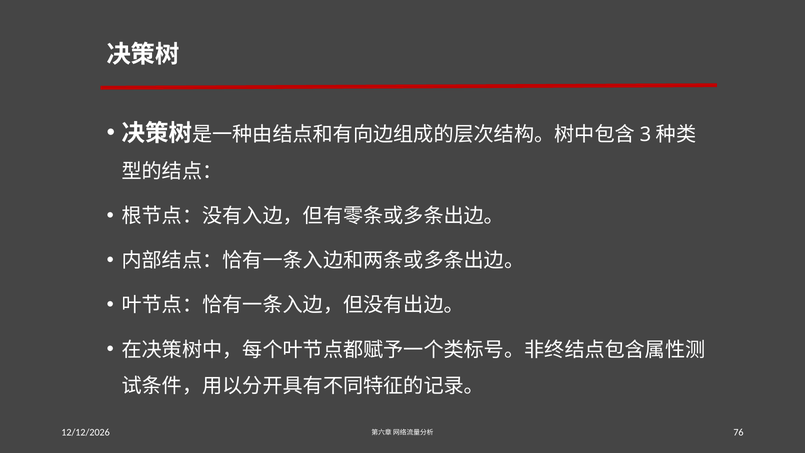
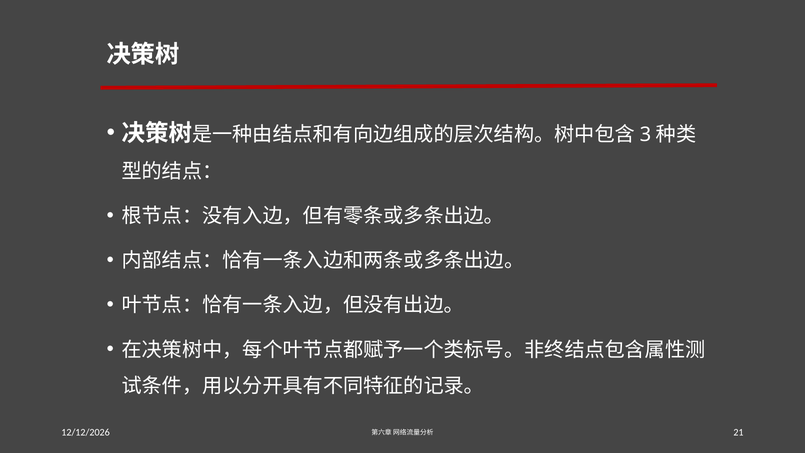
76: 76 -> 21 (739, 432)
